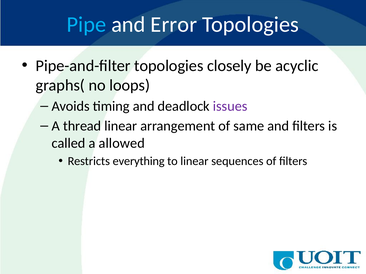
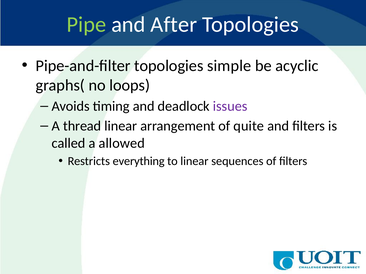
Pipe colour: light blue -> light green (86, 24)
Error: Error -> After (174, 24)
closely: closely -> simple (229, 66)
same: same -> quite (249, 126)
